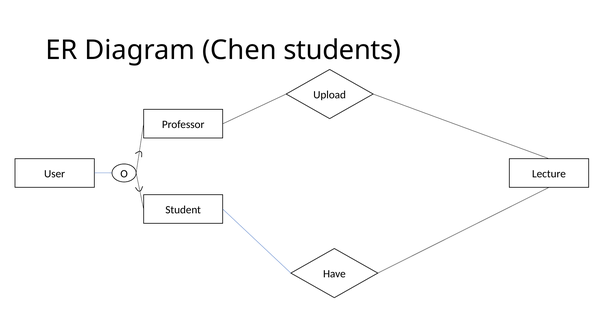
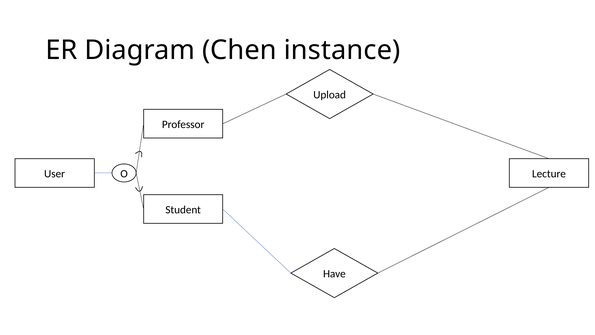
students: students -> instance (342, 50)
